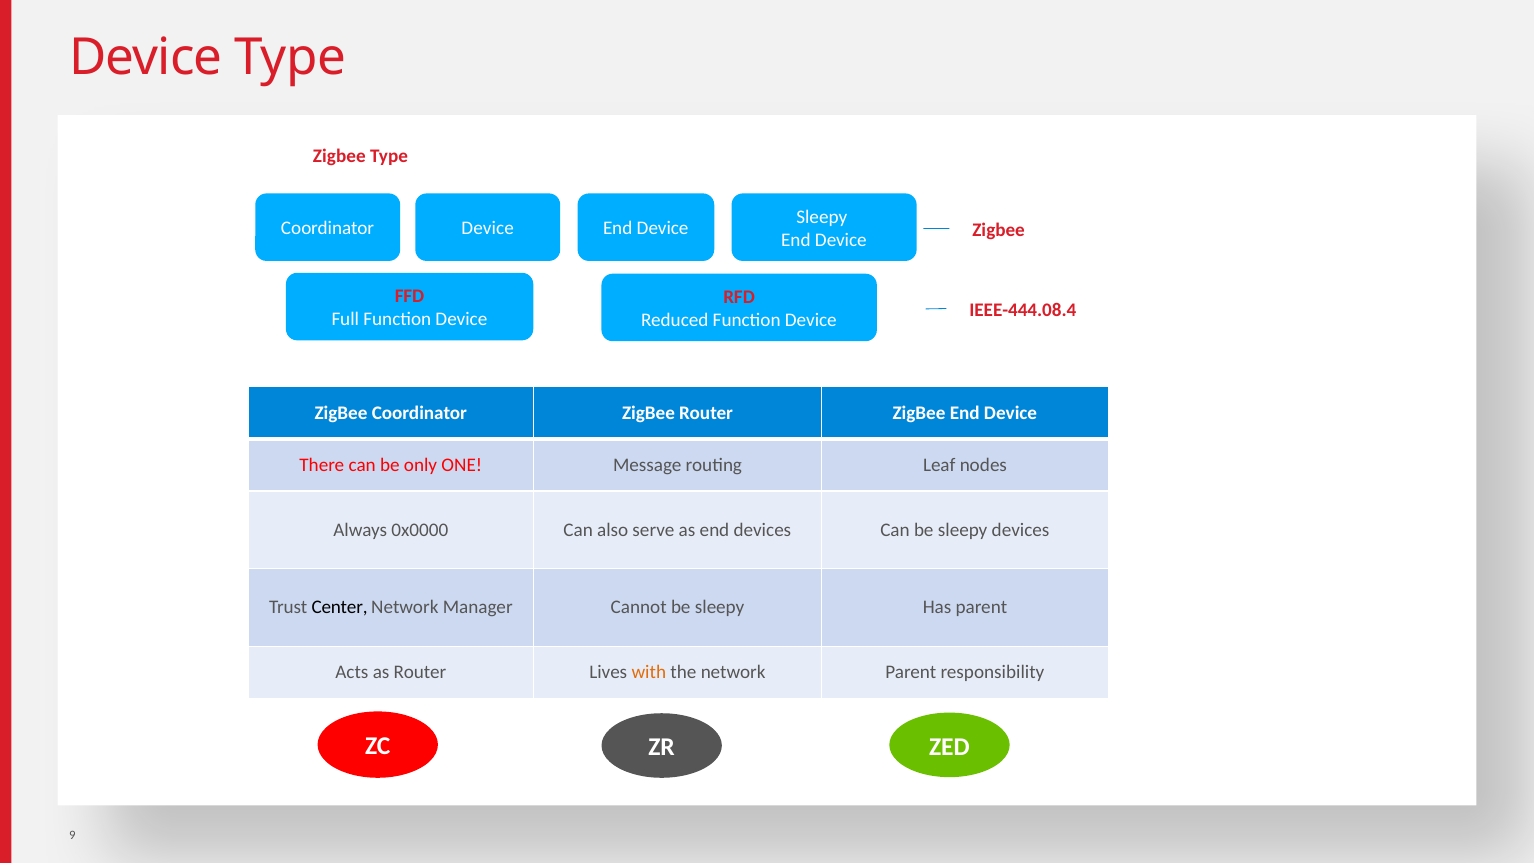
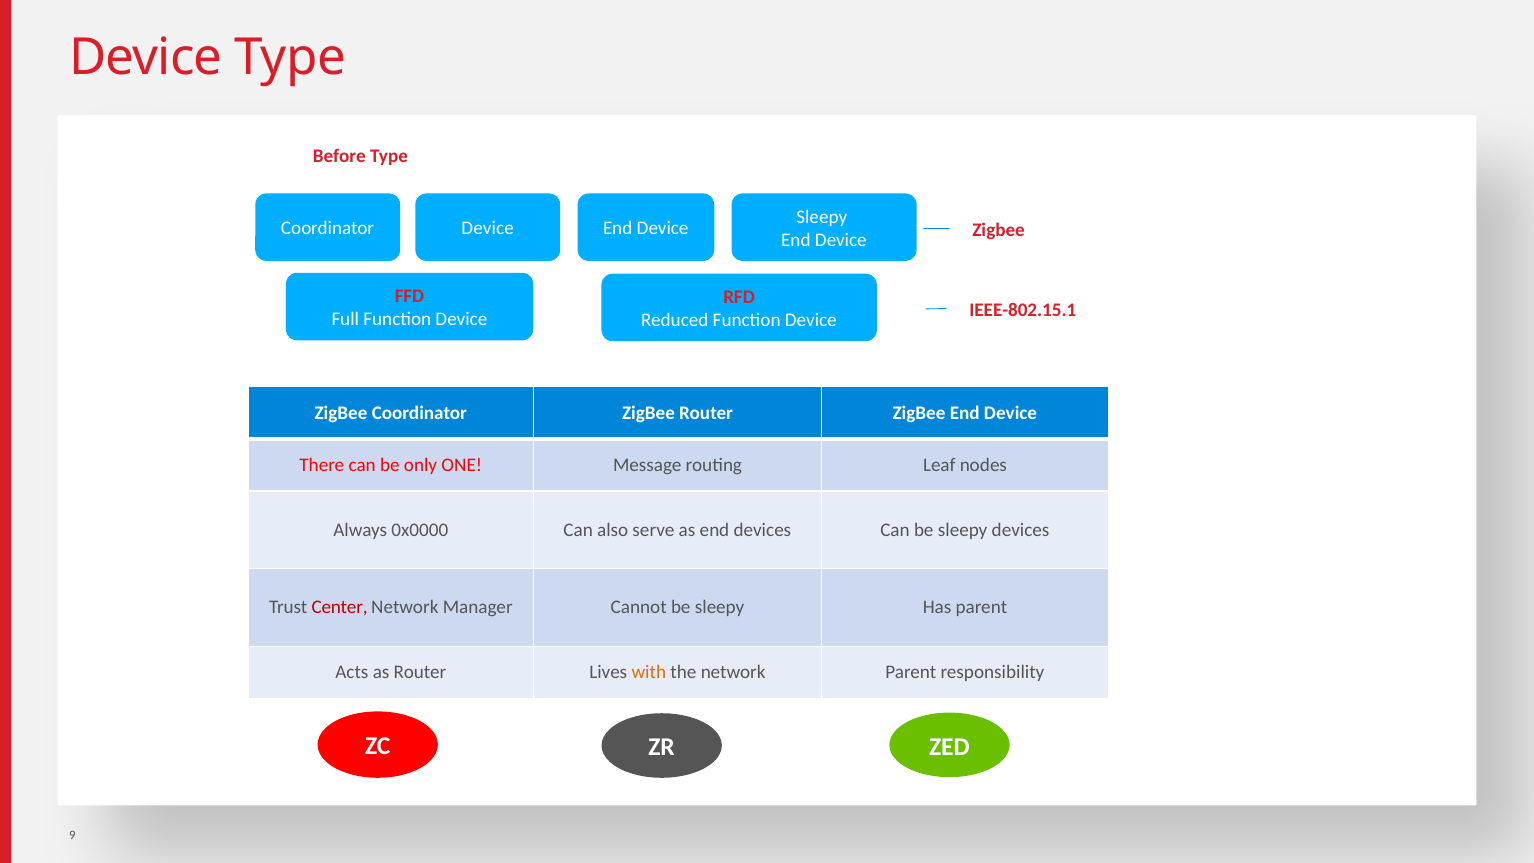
Zigbee: Zigbee -> Before (339, 156)
IEEE-444.08.4: IEEE-444.08.4 -> IEEE-802.15.1 (1023, 310)
Center colour: black -> red (340, 608)
